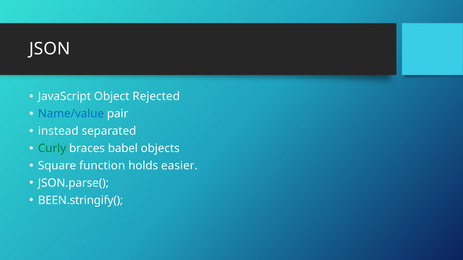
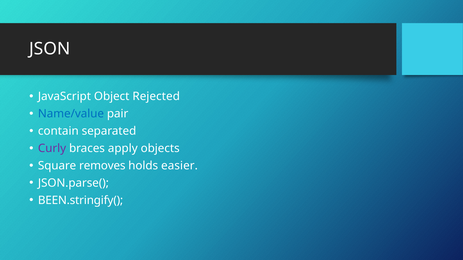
instead: instead -> contain (58, 131)
Curly colour: green -> purple (52, 149)
babel: babel -> apply (123, 149)
function: function -> removes (102, 166)
